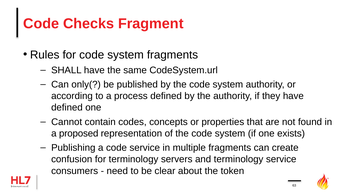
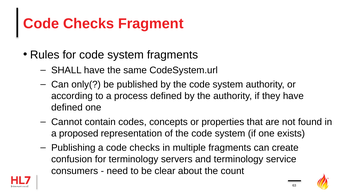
a code service: service -> checks (145, 148)
token: token -> count (232, 171)
